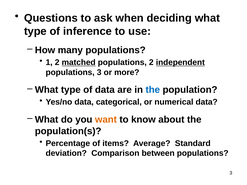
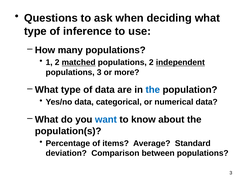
want colour: orange -> blue (106, 120)
